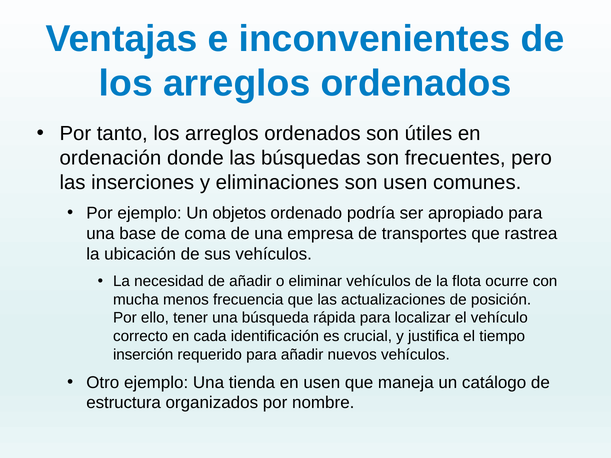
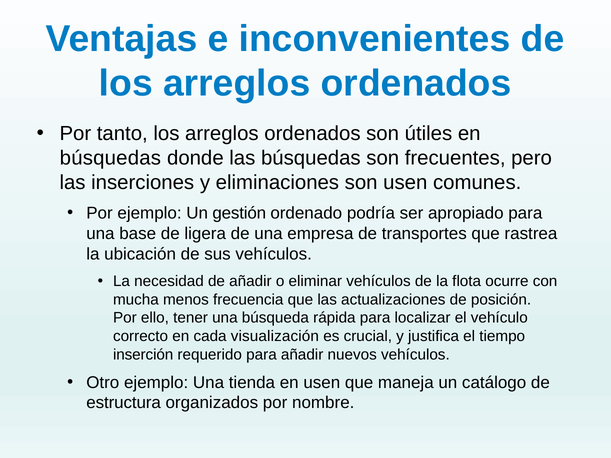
ordenación: ordenación -> búsquedas (110, 158)
objetos: objetos -> gestión (239, 213)
coma: coma -> ligera (205, 234)
identificación: identificación -> visualización (275, 336)
